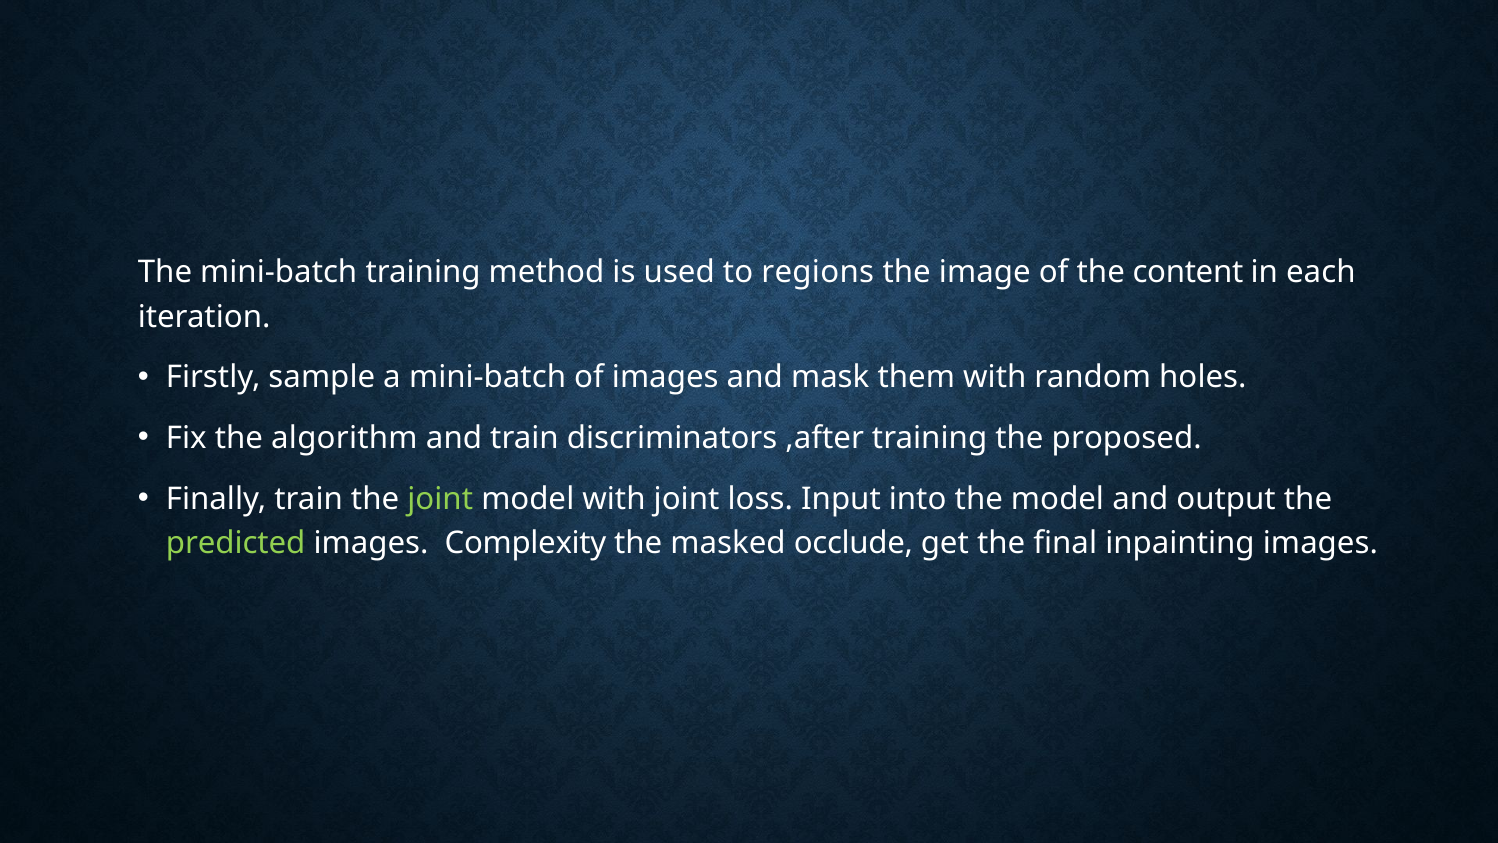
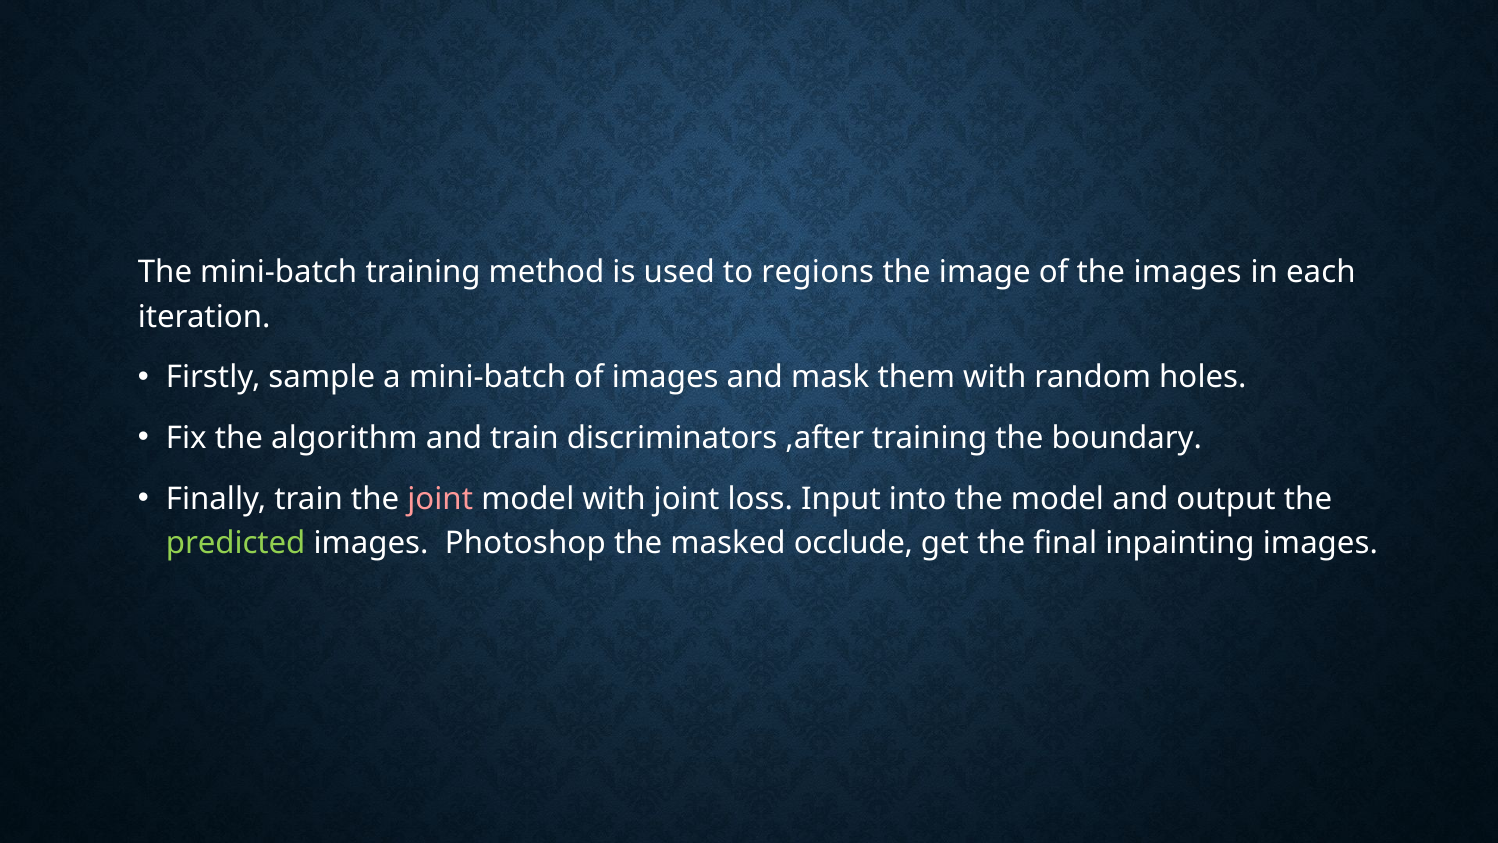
the content: content -> images (1188, 272)
proposed: proposed -> boundary (1127, 438)
joint colour: light green -> pink (440, 498)
Complexity: Complexity -> Photoshop (525, 543)
